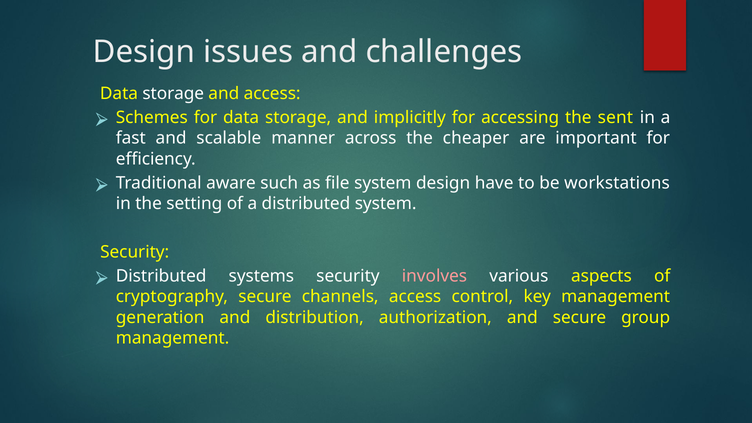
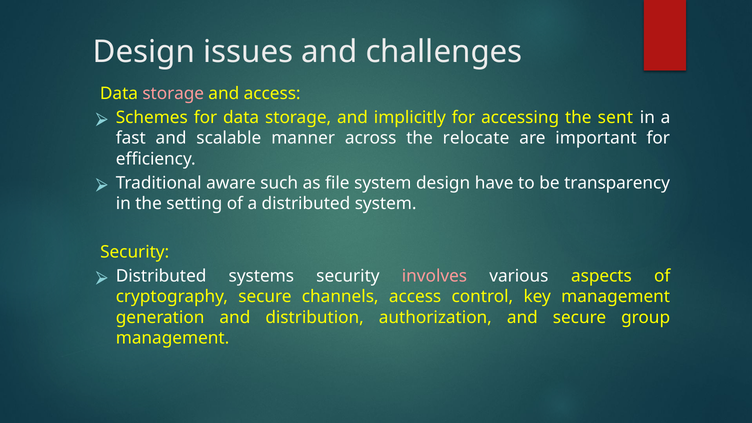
storage colour: white -> pink (173, 93)
cheaper: cheaper -> relocate (476, 138)
workstations: workstations -> transparency (617, 183)
